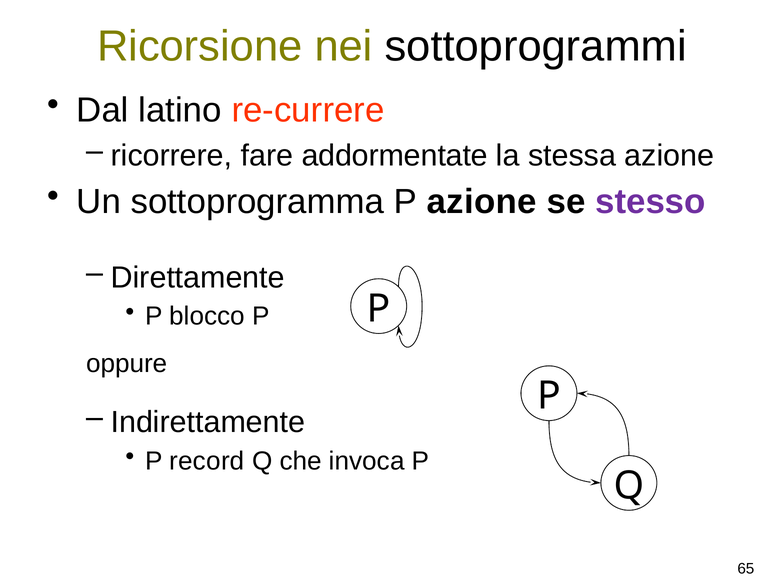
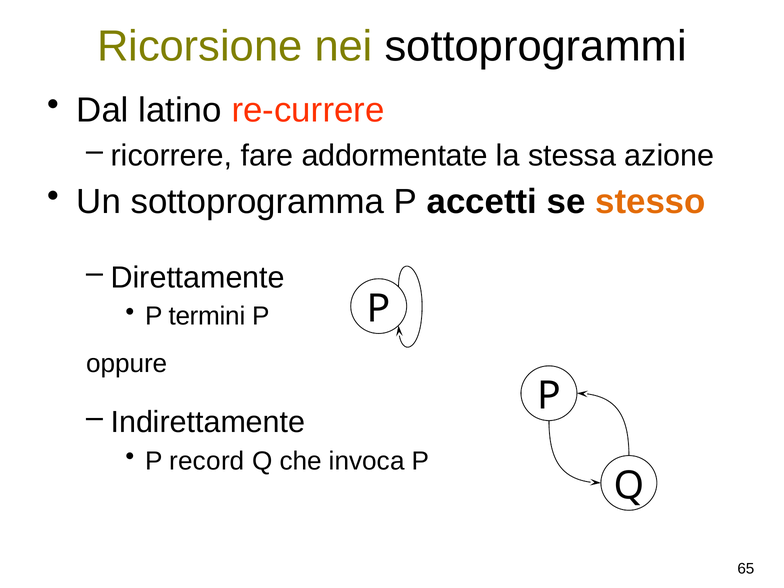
P azione: azione -> accetti (482, 202)
stesso colour: purple -> orange (650, 202)
blocco: blocco -> termini (207, 316)
